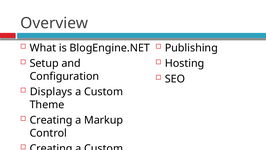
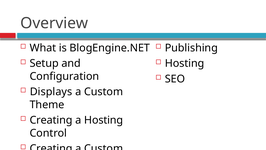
a Markup: Markup -> Hosting (104, 120)
